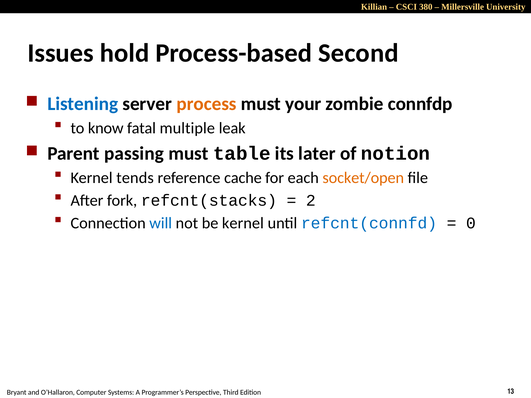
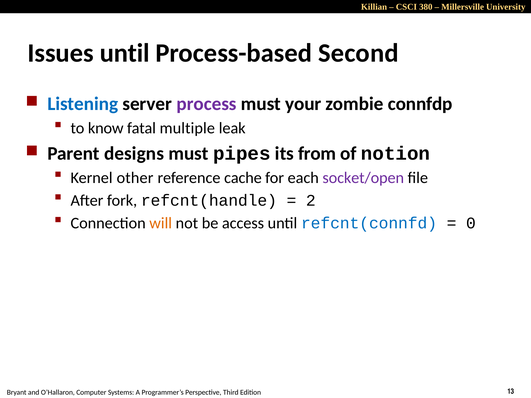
Issues hold: hold -> until (125, 53)
process colour: orange -> purple (207, 104)
passing: passing -> designs (134, 154)
table: table -> pipes (242, 154)
later: later -> from (317, 154)
tends: tends -> other (135, 178)
socket/open colour: orange -> purple (363, 178)
refcnt(stacks: refcnt(stacks -> refcnt(handle (209, 200)
will colour: blue -> orange (161, 223)
be kernel: kernel -> access (243, 223)
